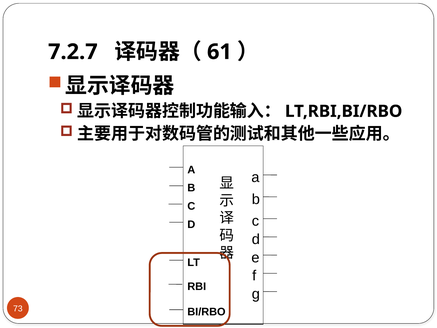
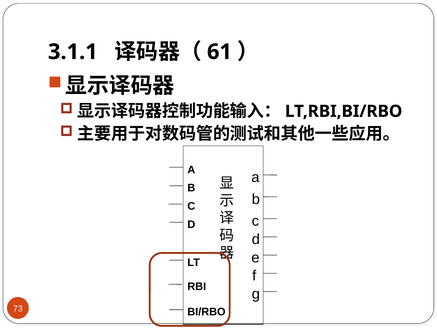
7.2.7: 7.2.7 -> 3.1.1 (73, 52)
